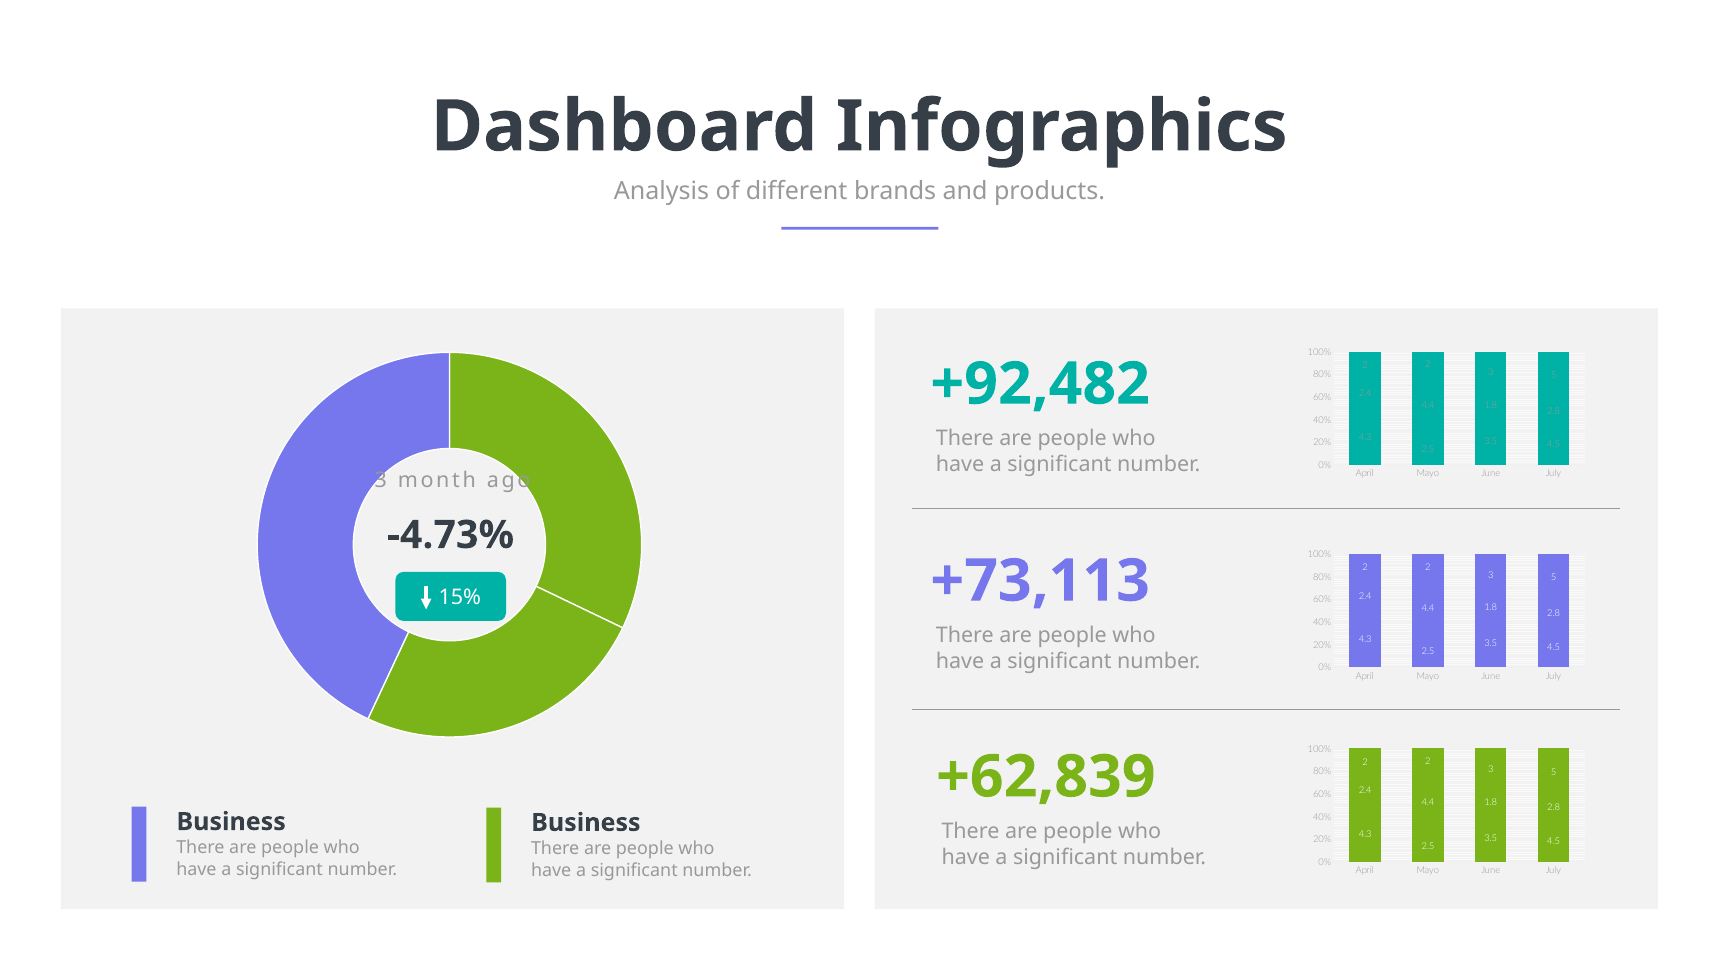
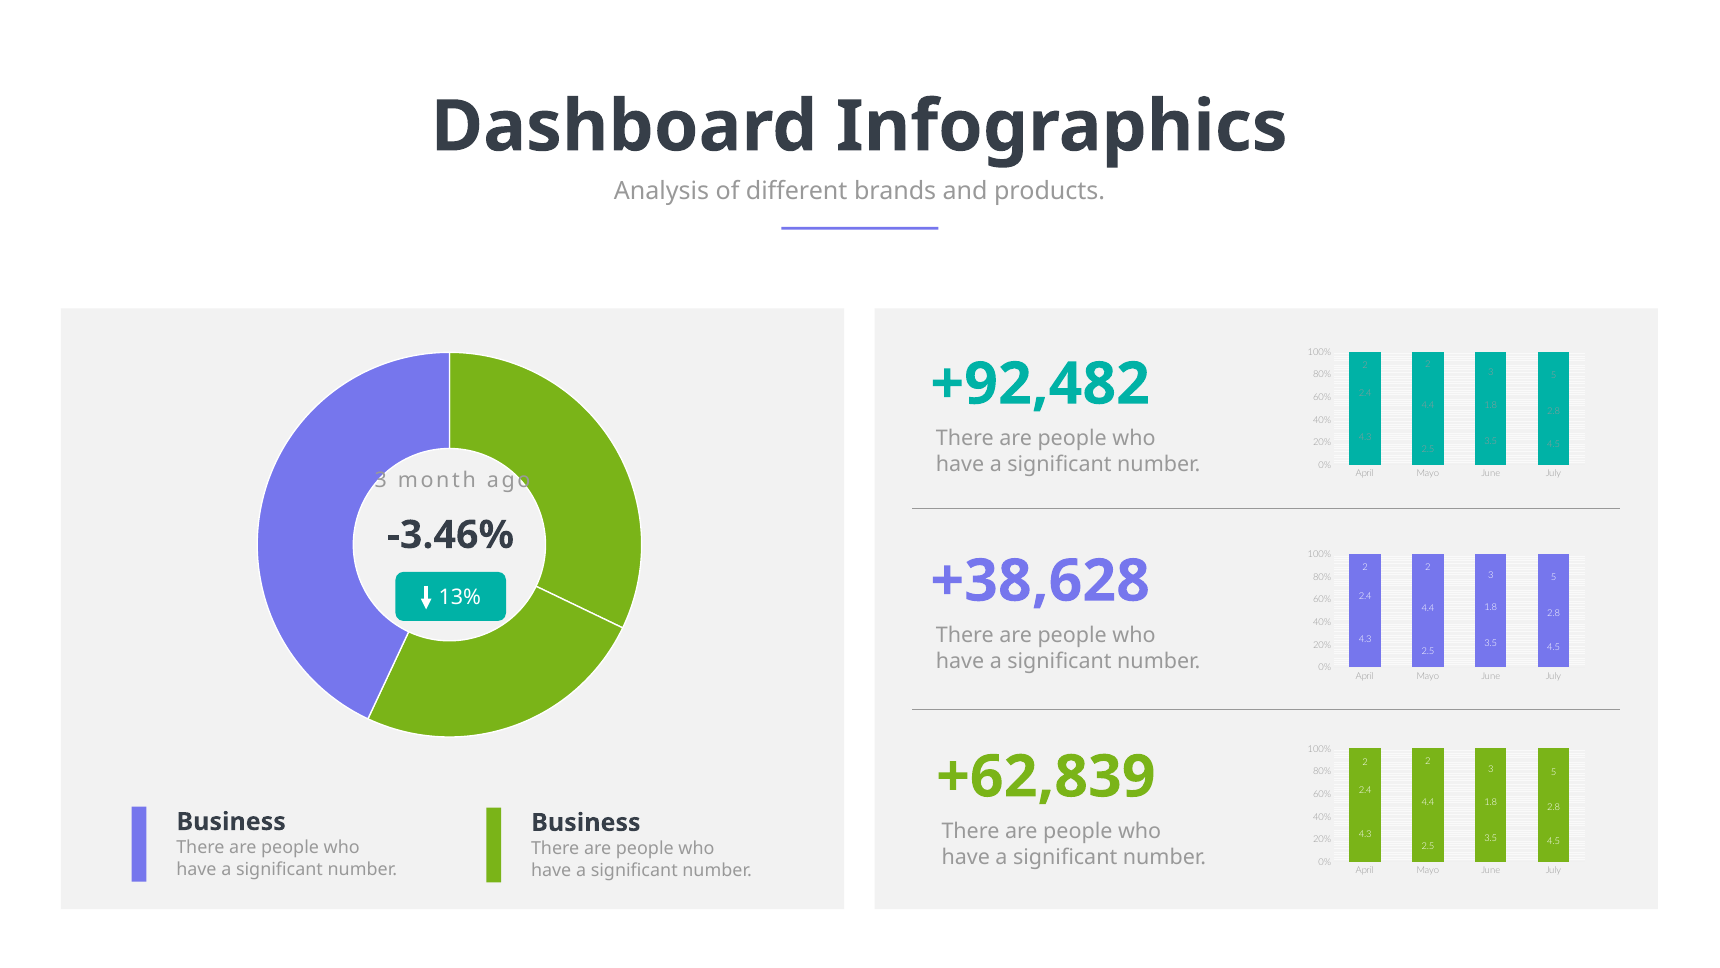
-4.73%: -4.73% -> -3.46% (451, 535)
+73,113: +73,113 -> +38,628 (1040, 581)
15%: 15% -> 13% (460, 597)
